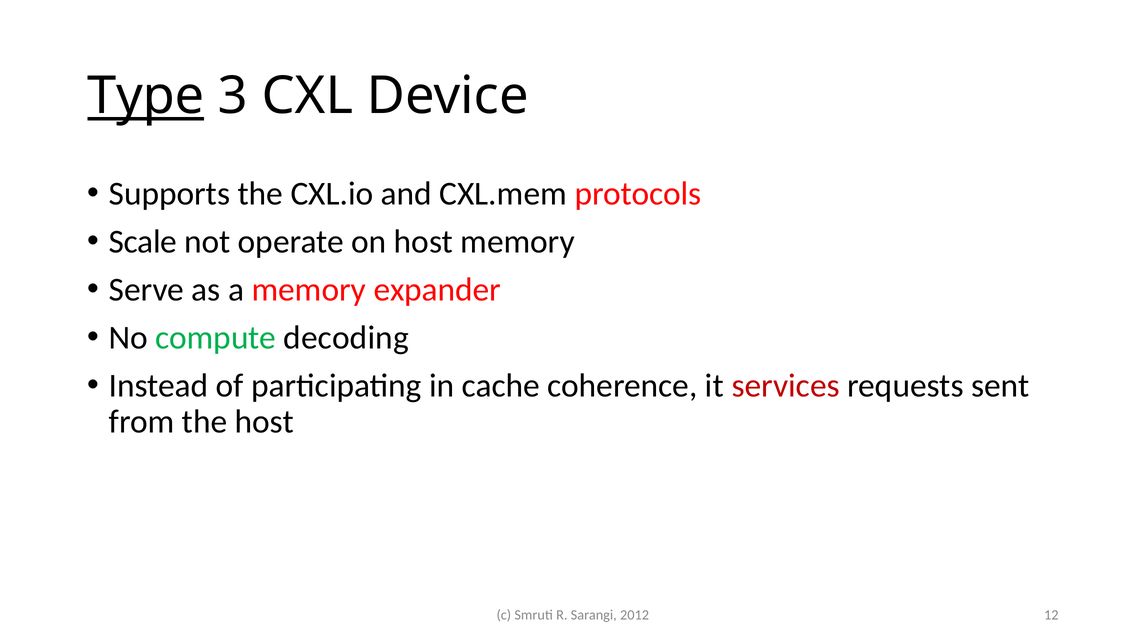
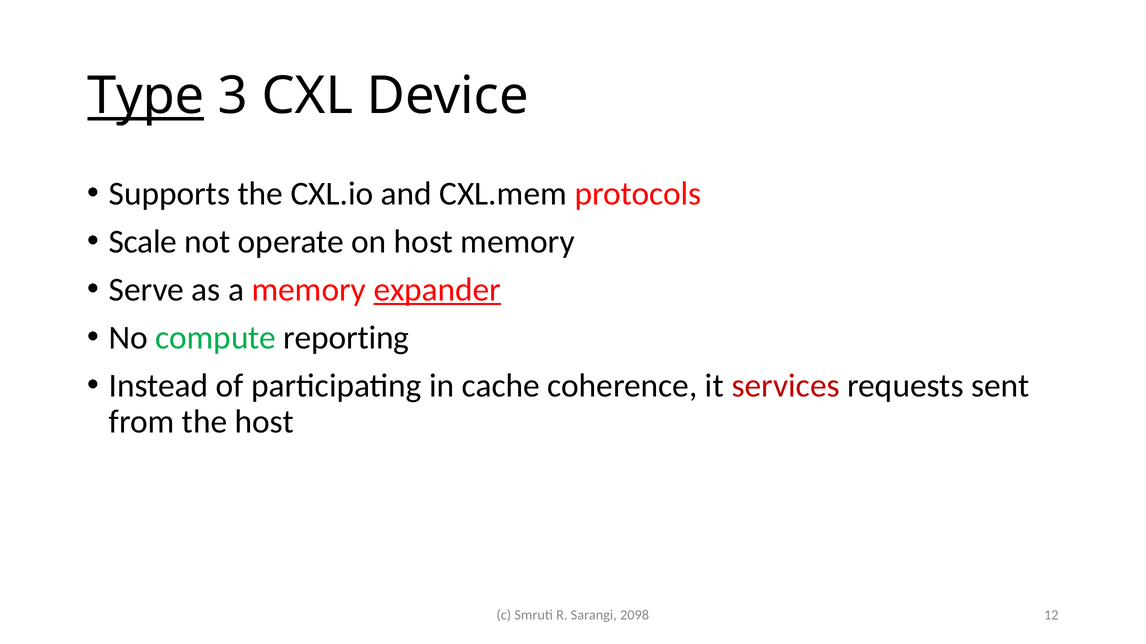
expander underline: none -> present (437, 290)
decoding: decoding -> reporting (346, 338)
2012: 2012 -> 2098 (635, 615)
